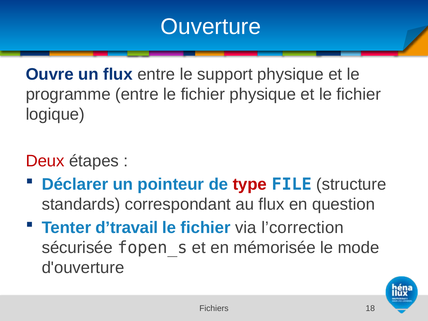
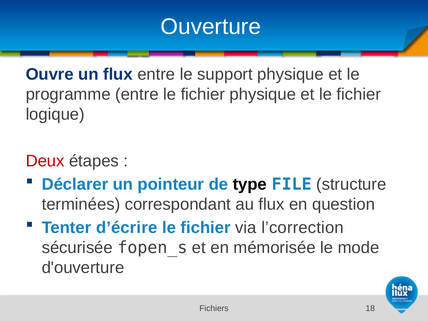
type colour: red -> black (250, 184)
standards: standards -> terminées (81, 204)
d’travail: d’travail -> d’écrire (127, 228)
